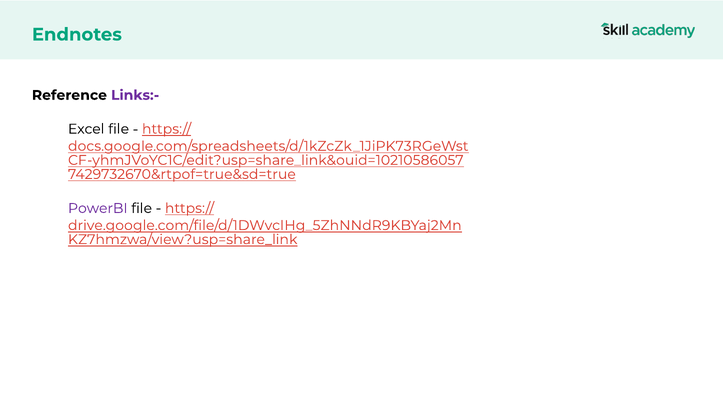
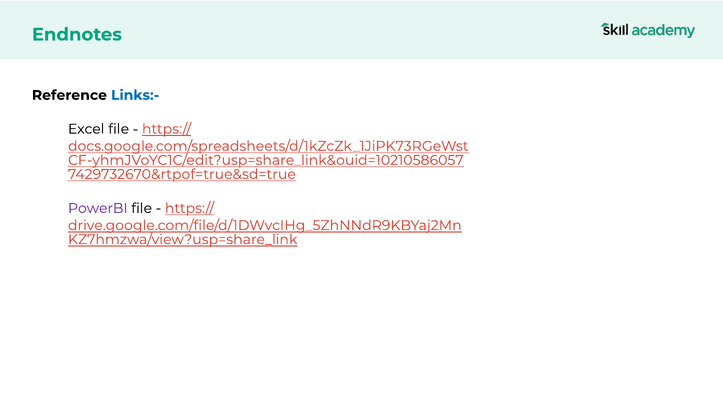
Links:- colour: purple -> blue (135, 95)
